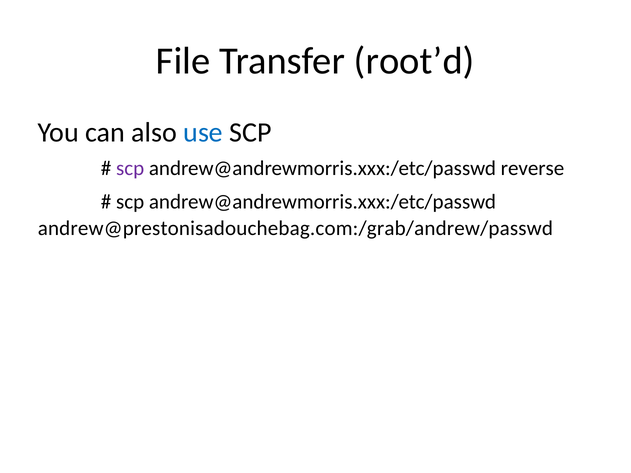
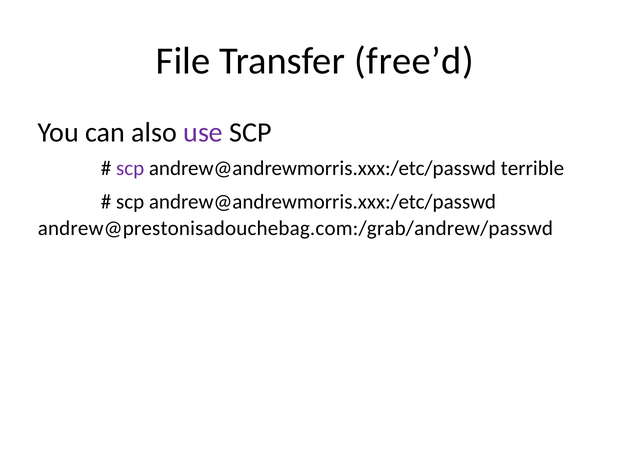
root’d: root’d -> free’d (414, 61)
use colour: blue -> purple (203, 132)
reverse: reverse -> terrible (532, 168)
